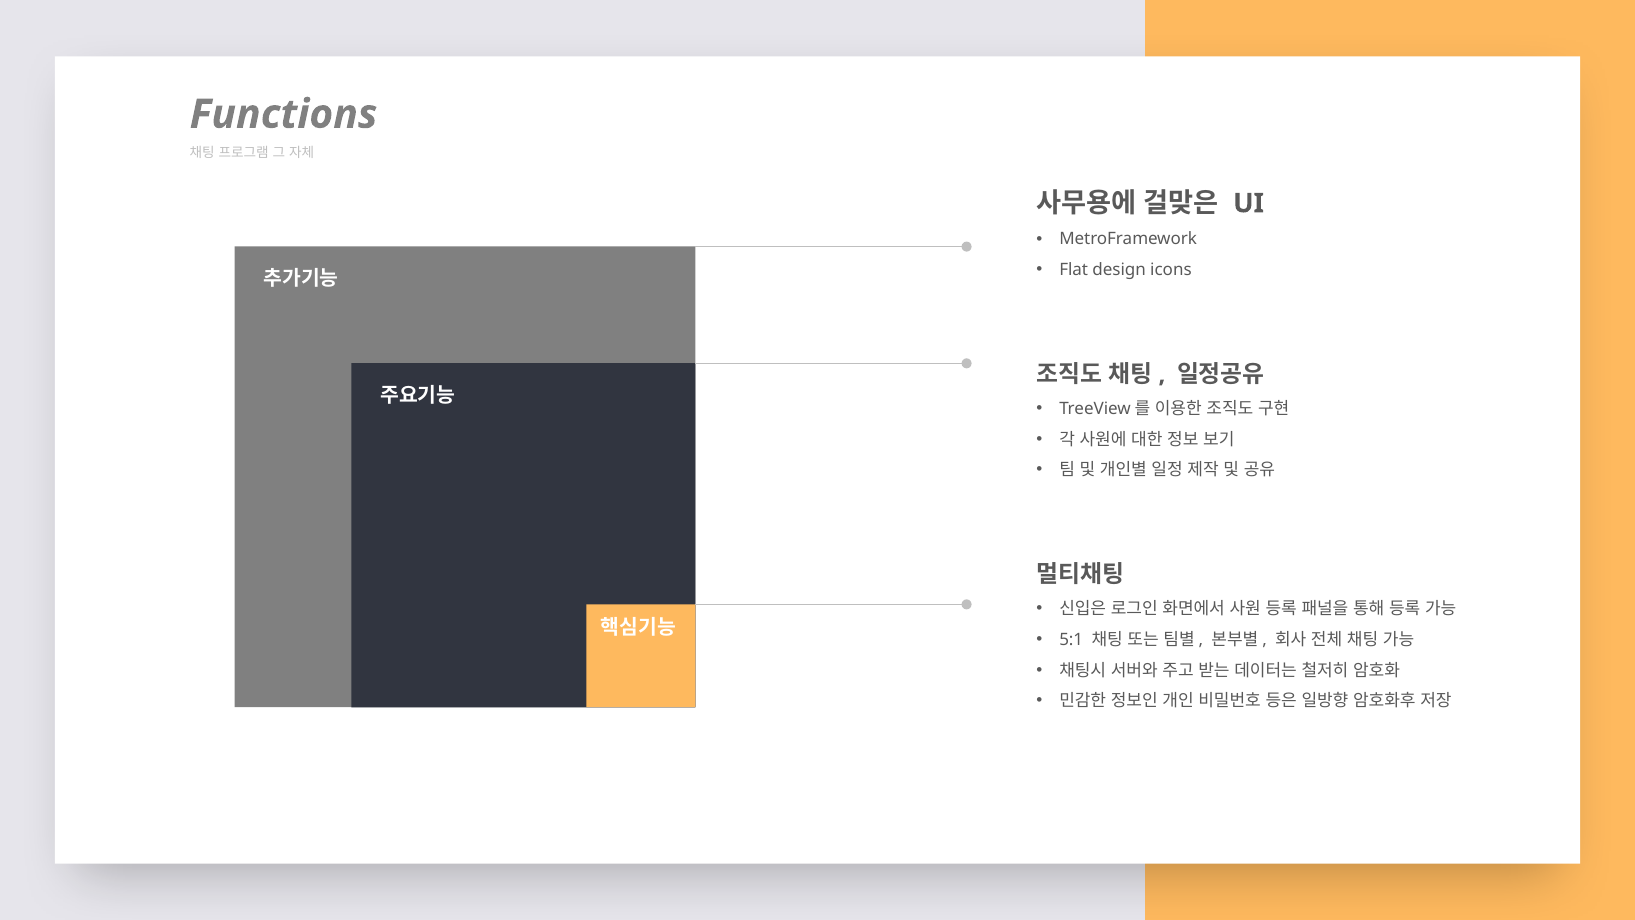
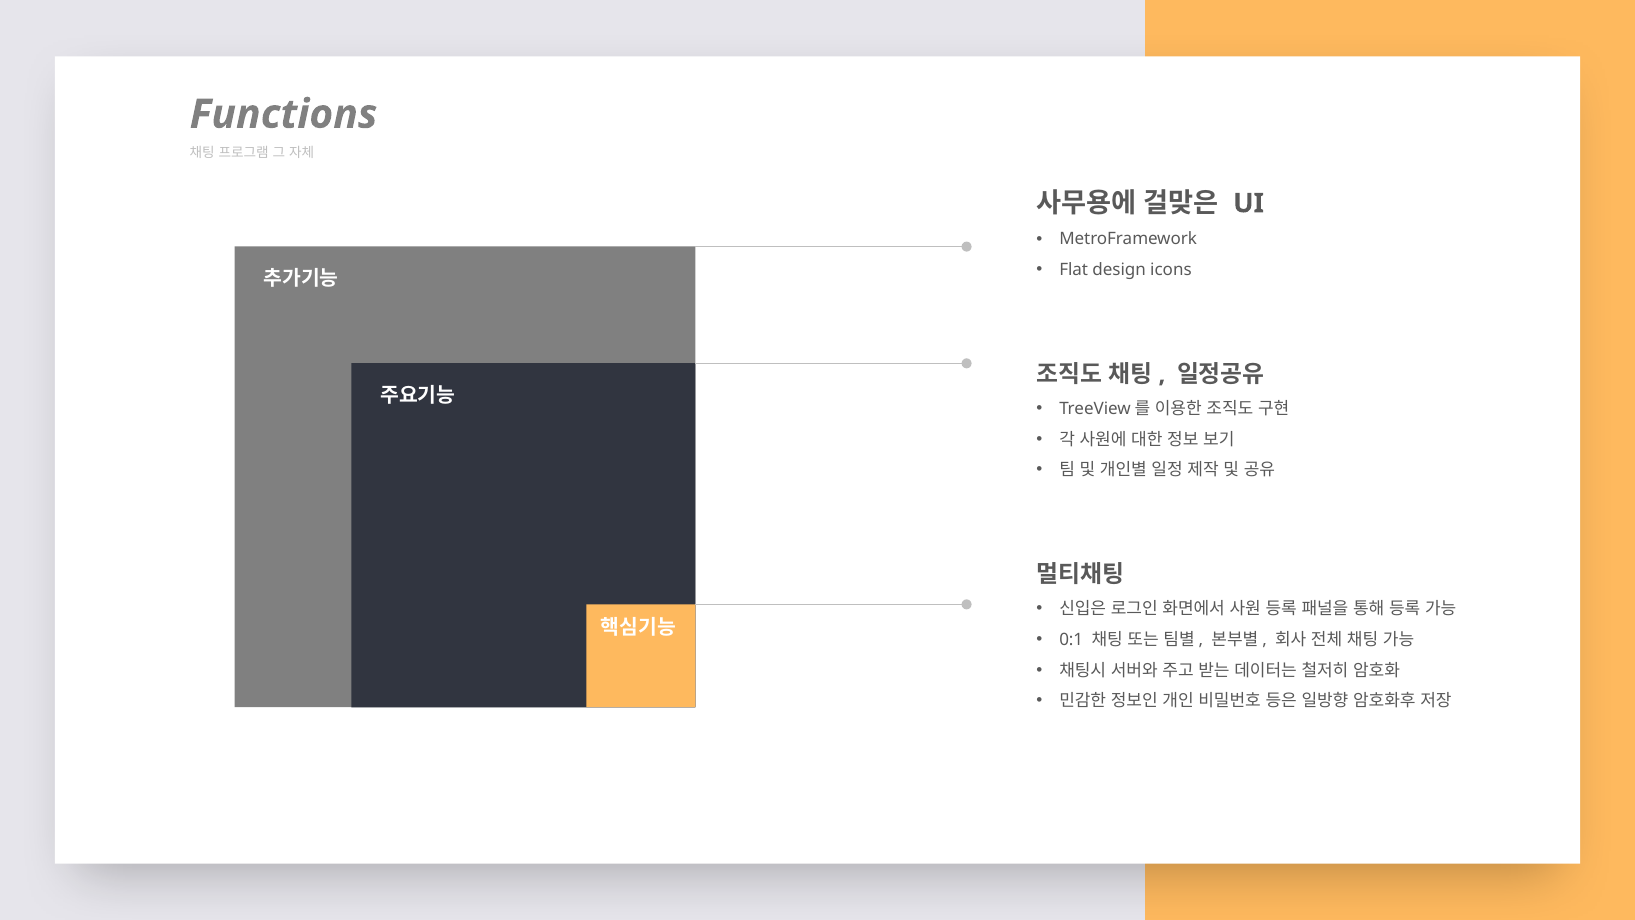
5:1: 5:1 -> 0:1 (1071, 639)
